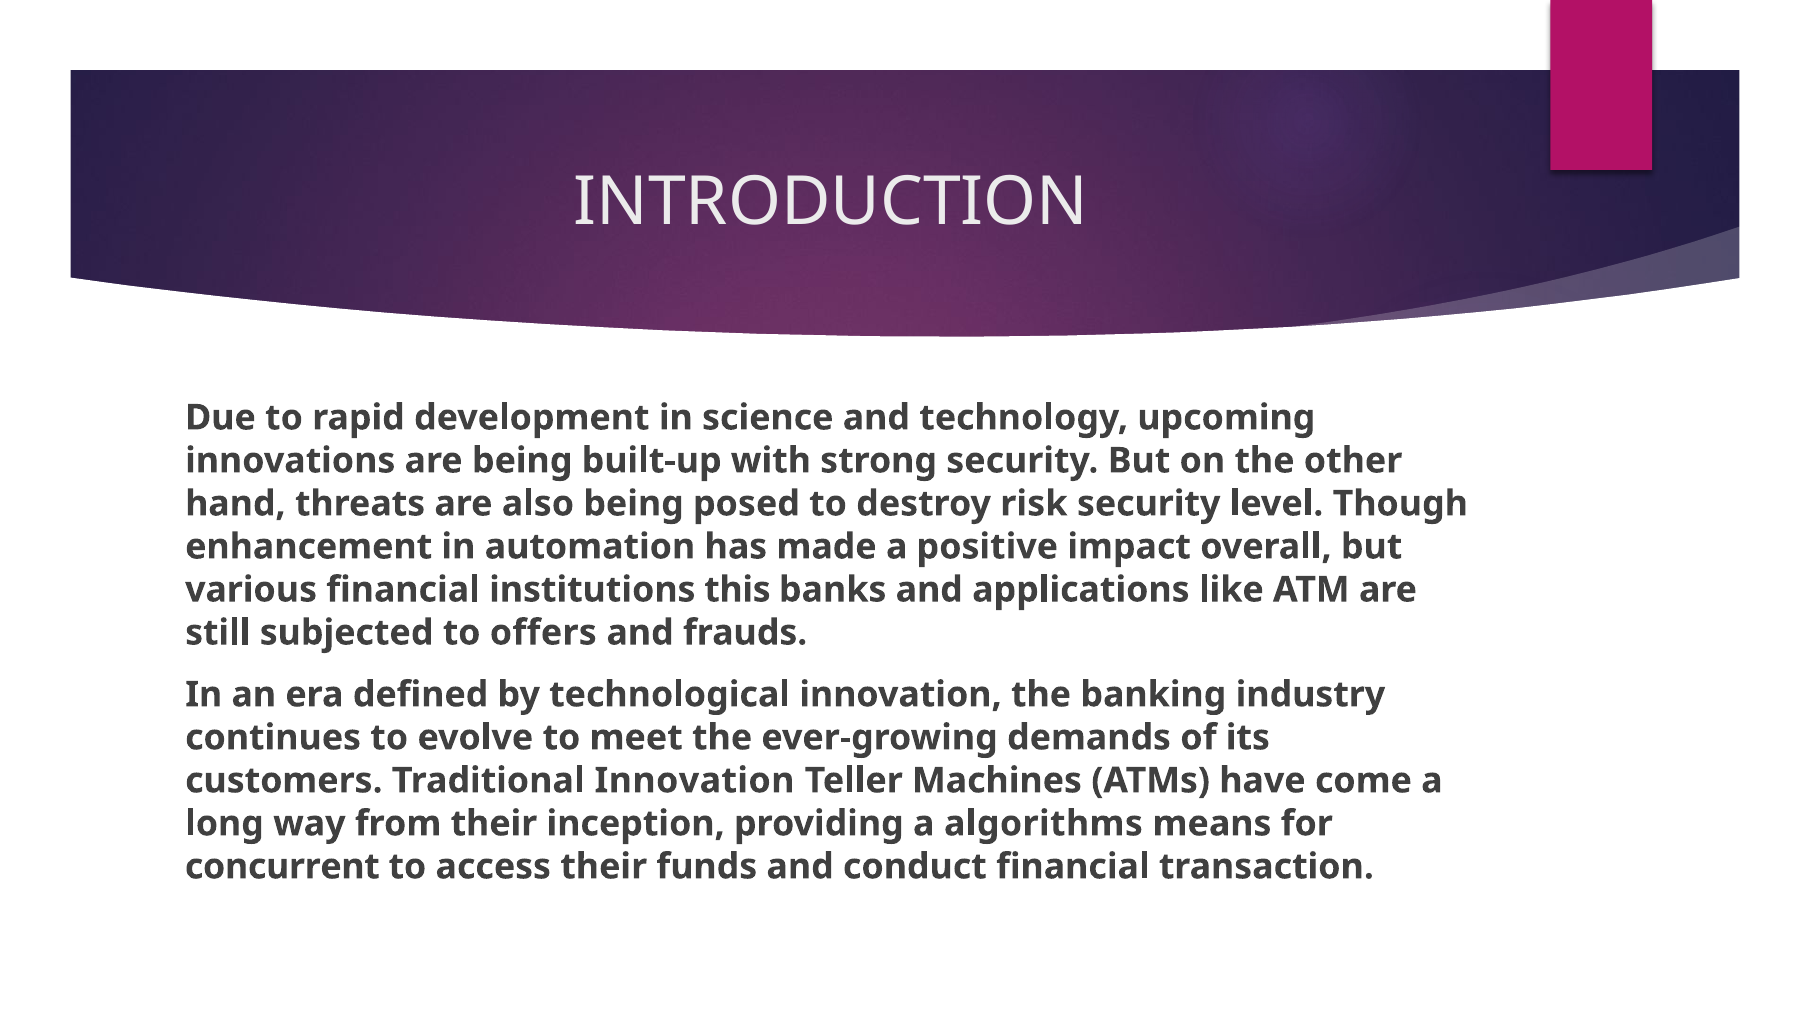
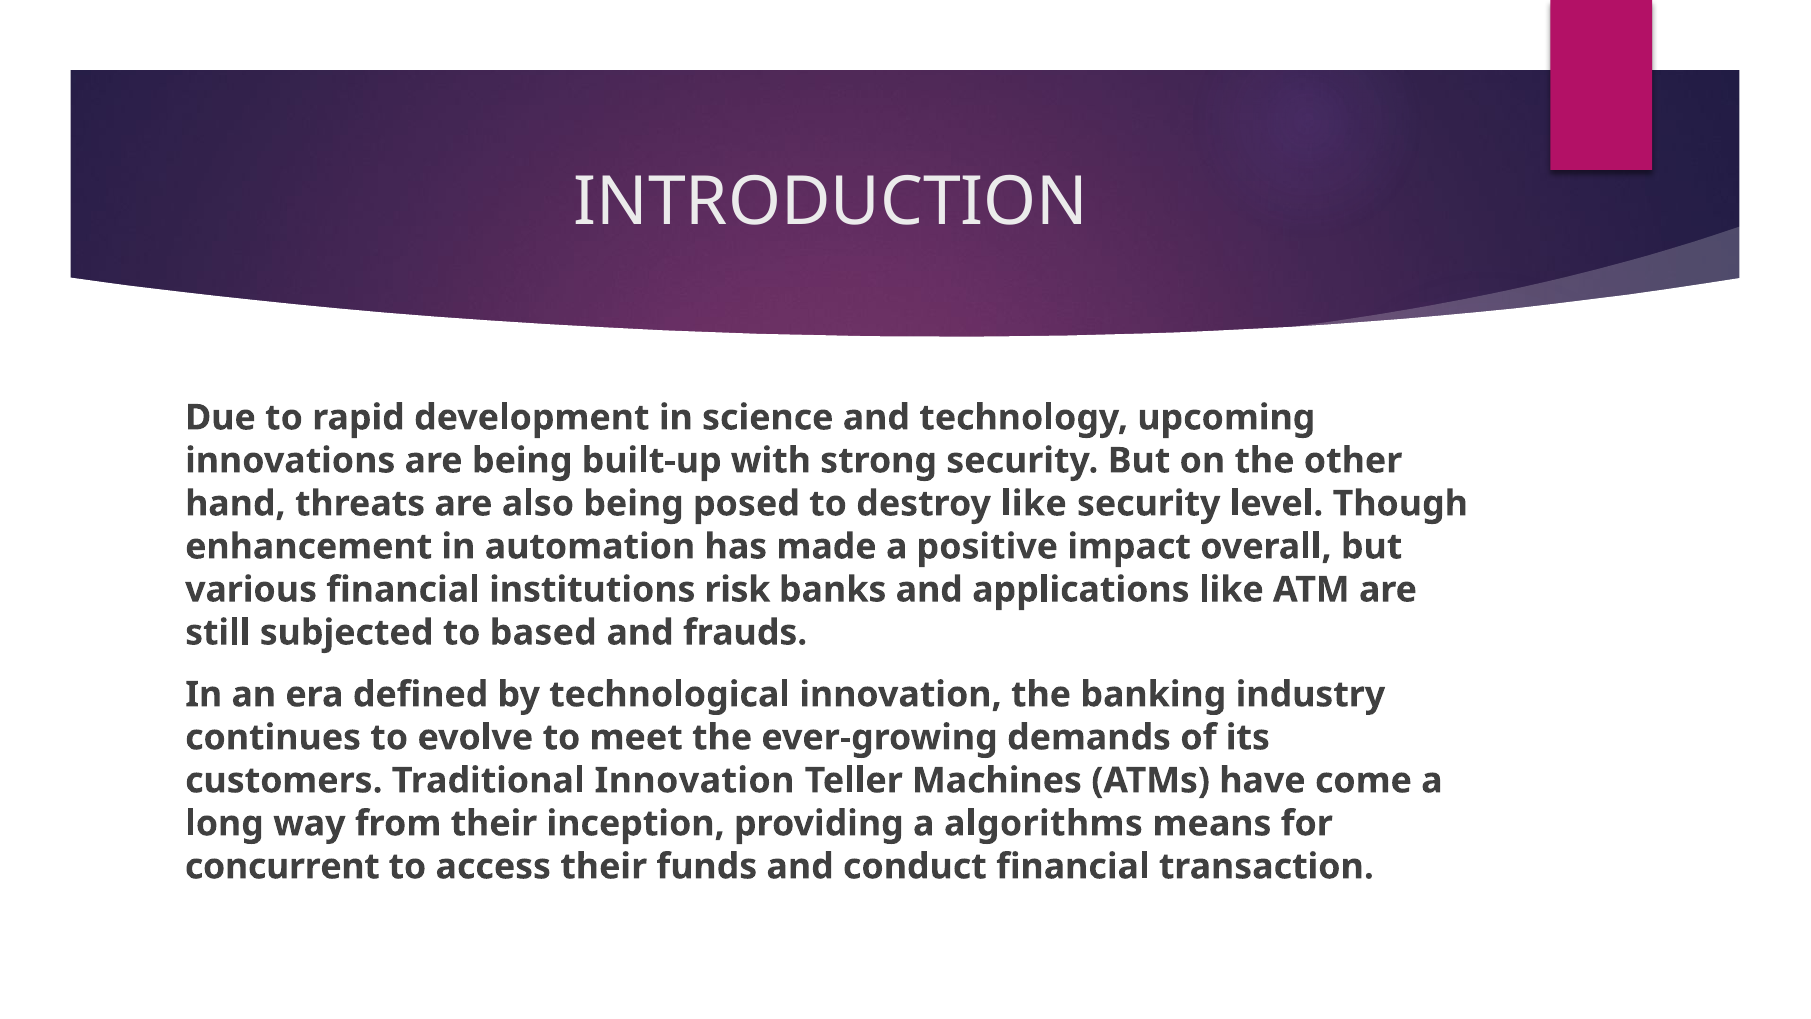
destroy risk: risk -> like (1034, 504)
this: this -> risk (737, 589)
offers: offers -> based (543, 632)
